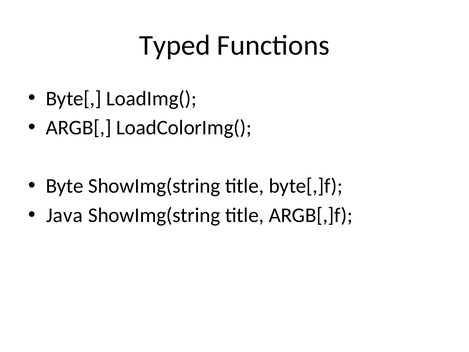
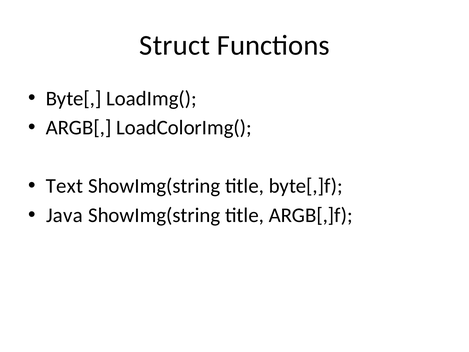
Typed: Typed -> Struct (175, 45)
Byte: Byte -> Text (64, 186)
